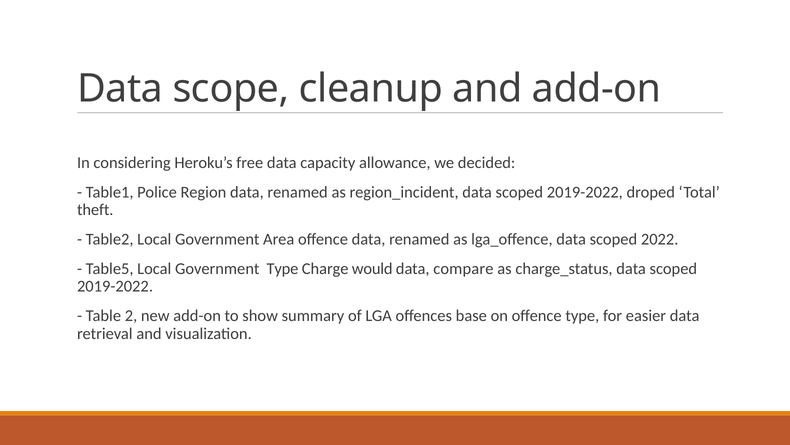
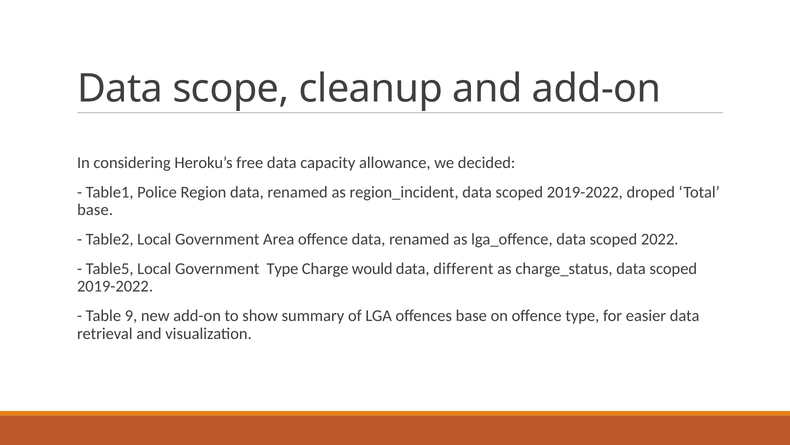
theft: theft -> base (95, 210)
compare: compare -> different (463, 268)
2: 2 -> 9 (131, 315)
